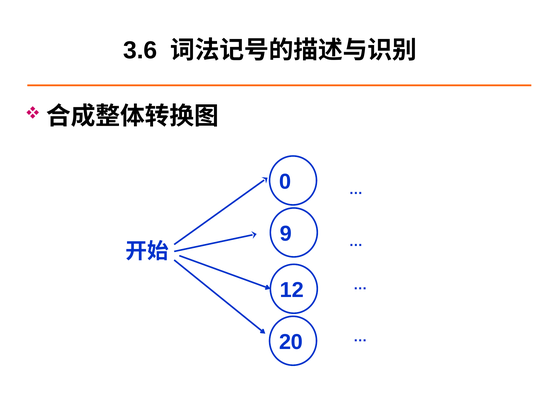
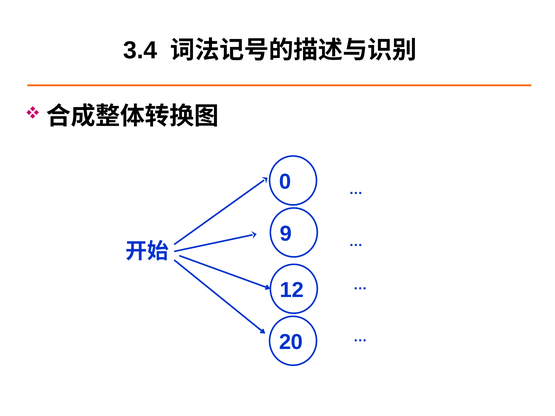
3.6: 3.6 -> 3.4 (140, 50)
